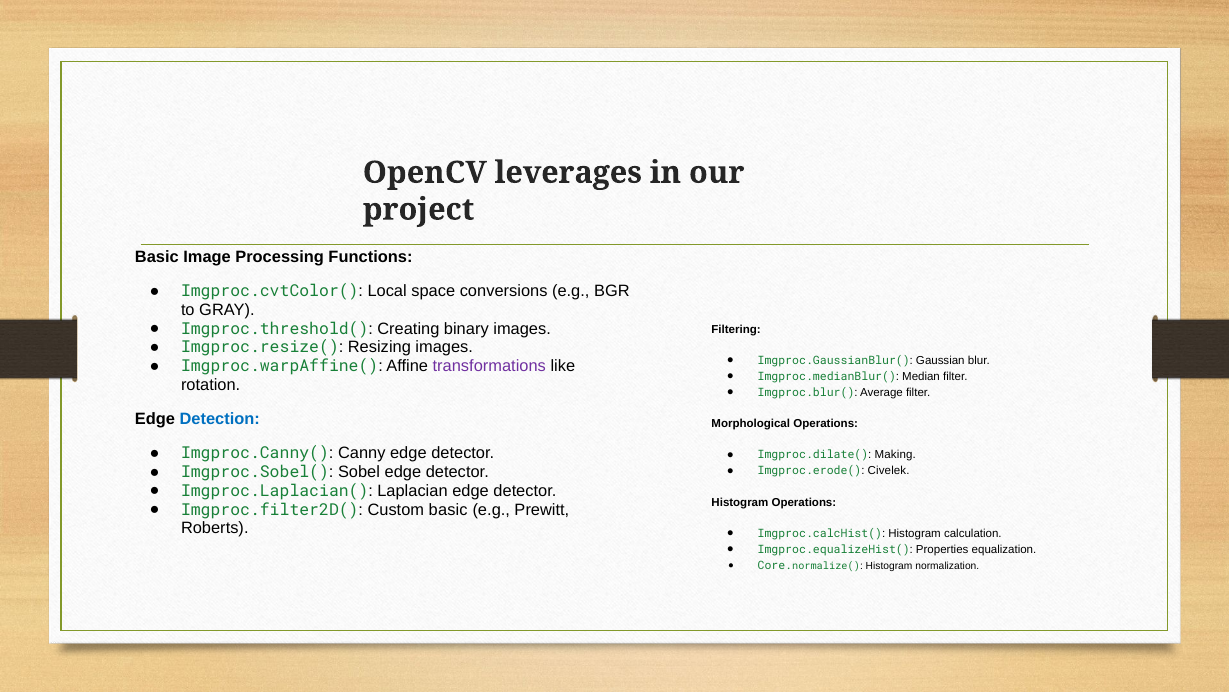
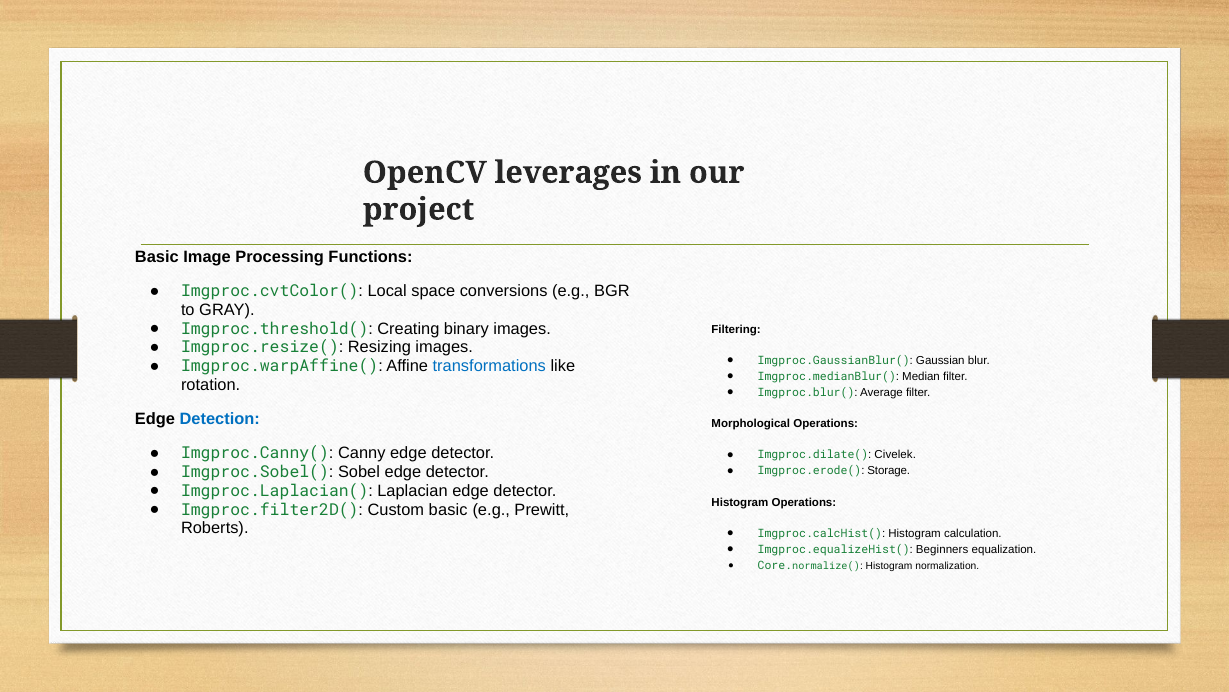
transformations colour: purple -> blue (489, 366)
Making: Making -> Civelek (895, 455)
Civelek: Civelek -> Storage (889, 471)
Properties: Properties -> Beginners (942, 549)
